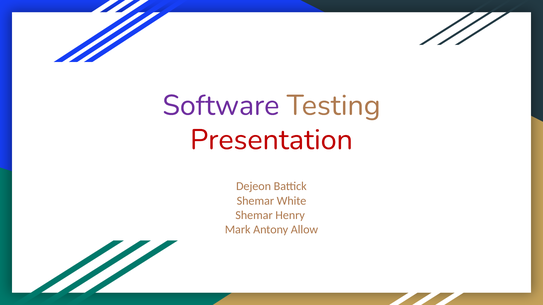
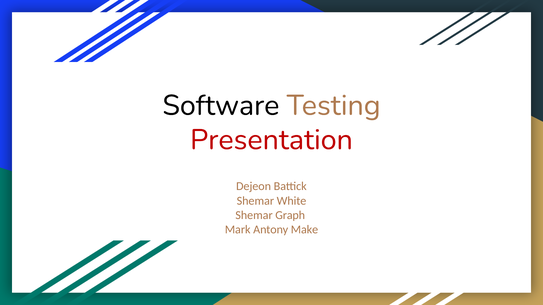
Software colour: purple -> black (221, 106)
Henry: Henry -> Graph (290, 216)
Allow: Allow -> Make (304, 230)
